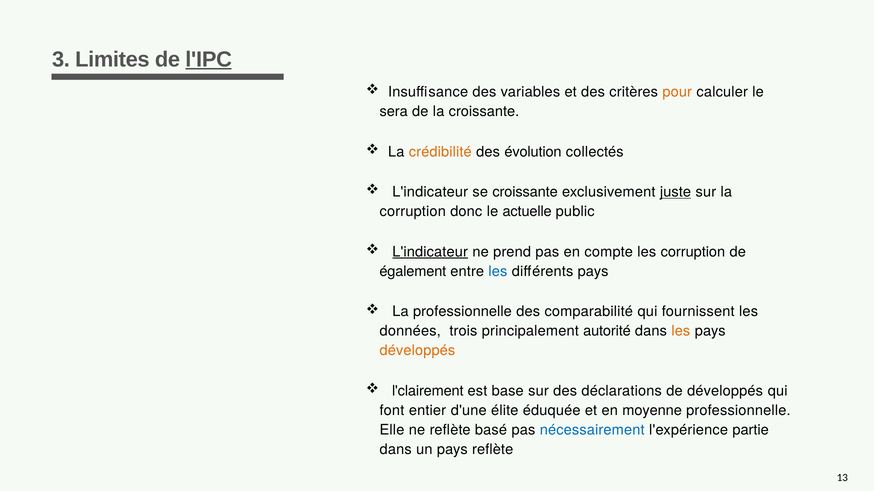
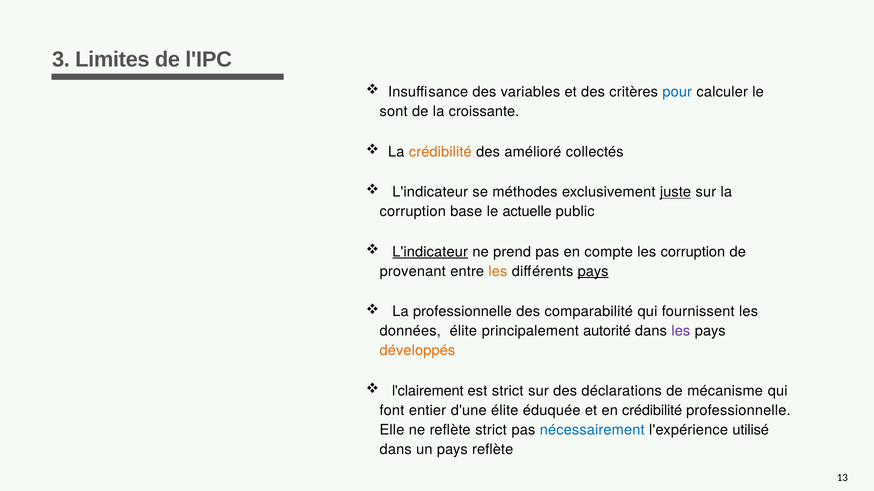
l'IPC underline: present -> none (209, 59)
pour colour: orange -> blue (677, 92)
sera: sera -> sont (394, 112)
évolution: évolution -> amélioré (533, 152)
se croissante: croissante -> méthodes (525, 192)
donc: donc -> base (466, 212)
également: également -> provenant (413, 272)
les colour: blue -> orange (498, 272)
pays underline: none -> present (593, 272)
données trois: trois -> élite (463, 332)
les colour: orange -> purple (681, 332)
est base: base -> strict (508, 391)
de développés: développés -> mécanisme (725, 391)
en moyenne: moyenne -> crédibilité (652, 411)
reflète basé: basé -> strict (491, 431)
partie: partie -> utilisé (751, 431)
